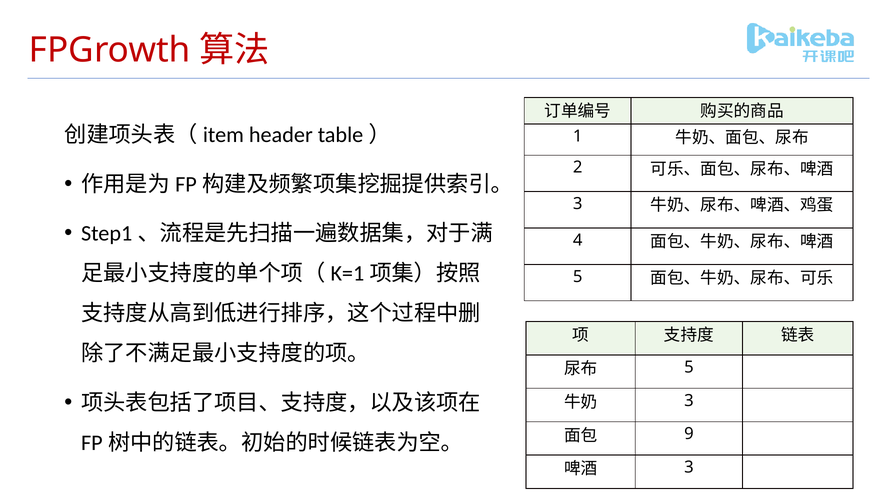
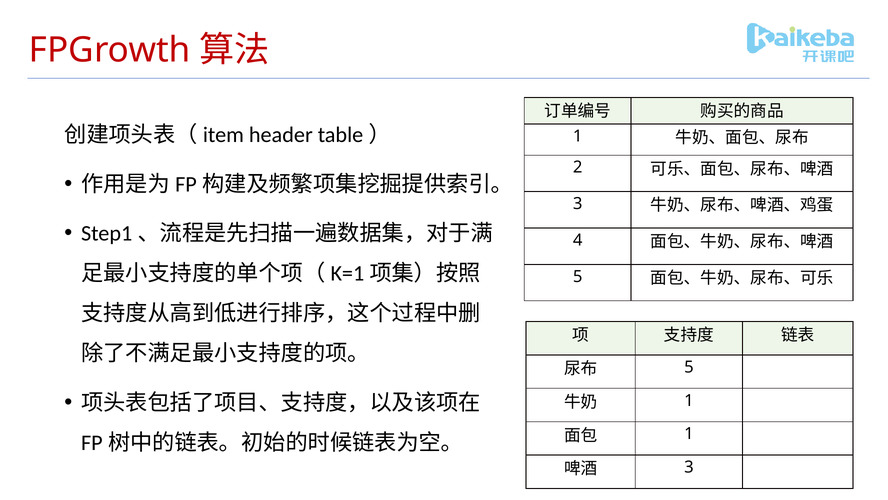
3: 3 -> 1 (689, 400)
9: 9 -> 1 (689, 434)
